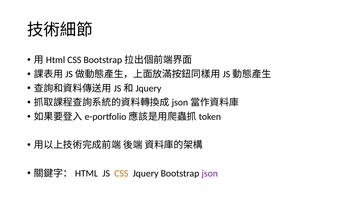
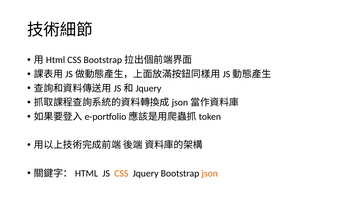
json colour: purple -> orange (210, 173)
